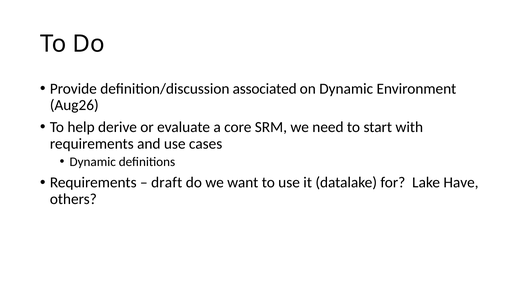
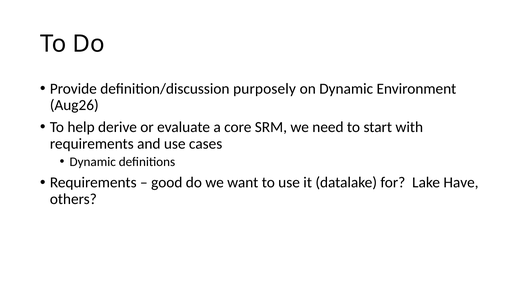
associated: associated -> purposely (265, 89)
draft: draft -> good (167, 183)
